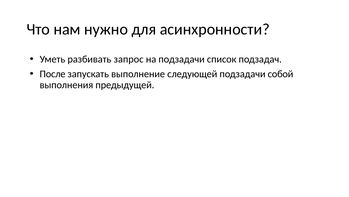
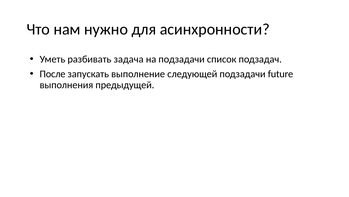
запрос: запрос -> задача (129, 59)
собой: собой -> future (280, 74)
